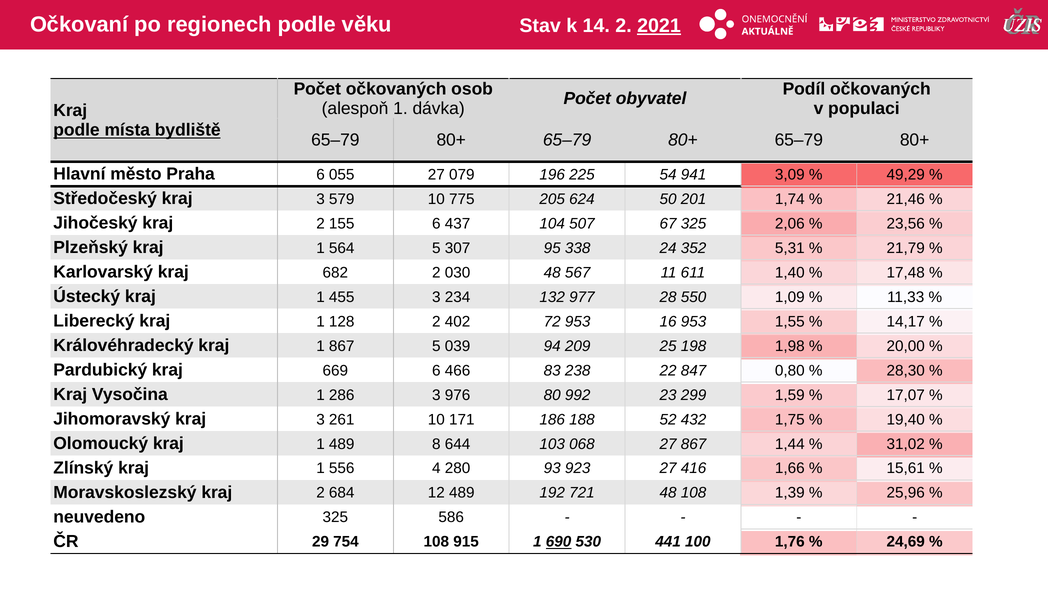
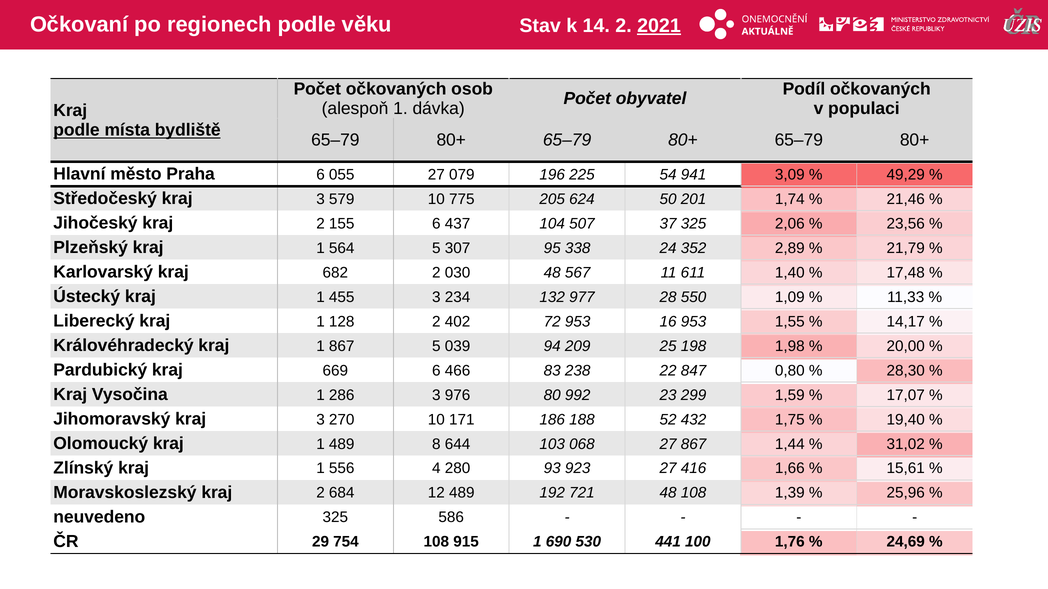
67: 67 -> 37 (668, 224)
5,31: 5,31 -> 2,89 (790, 248)
261: 261 -> 270 (342, 420)
690 underline: present -> none (559, 542)
